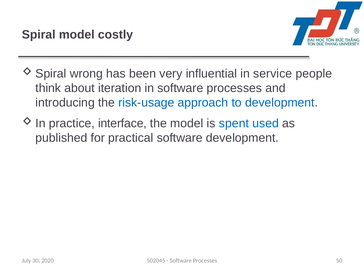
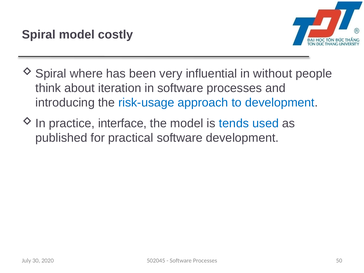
wrong: wrong -> where (86, 74)
service: service -> without (273, 74)
spent: spent -> tends (234, 123)
